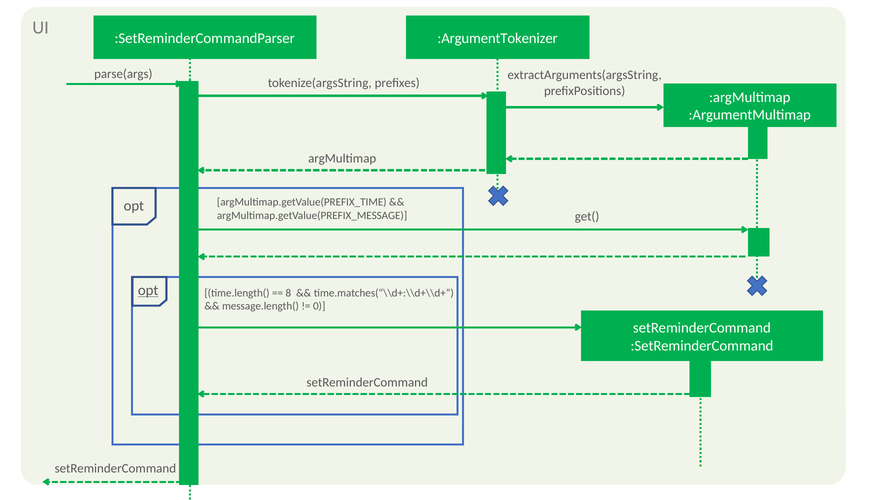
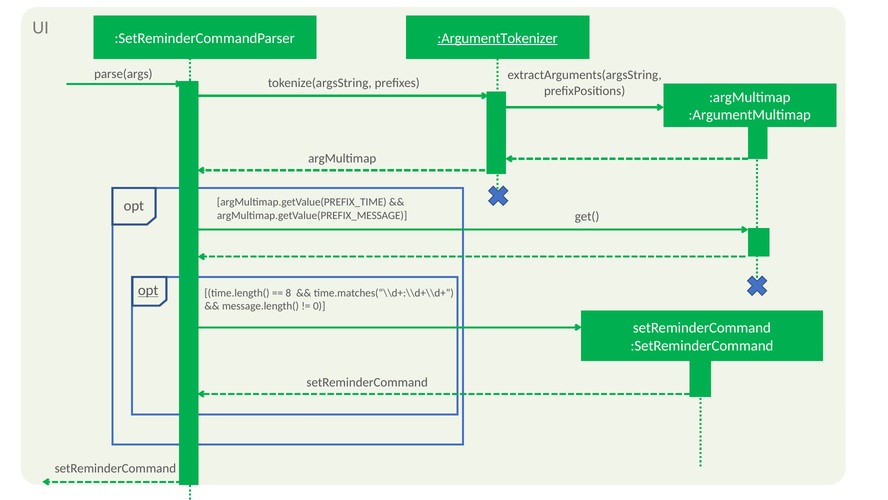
:ArgumentTokenizer underline: none -> present (498, 38)
